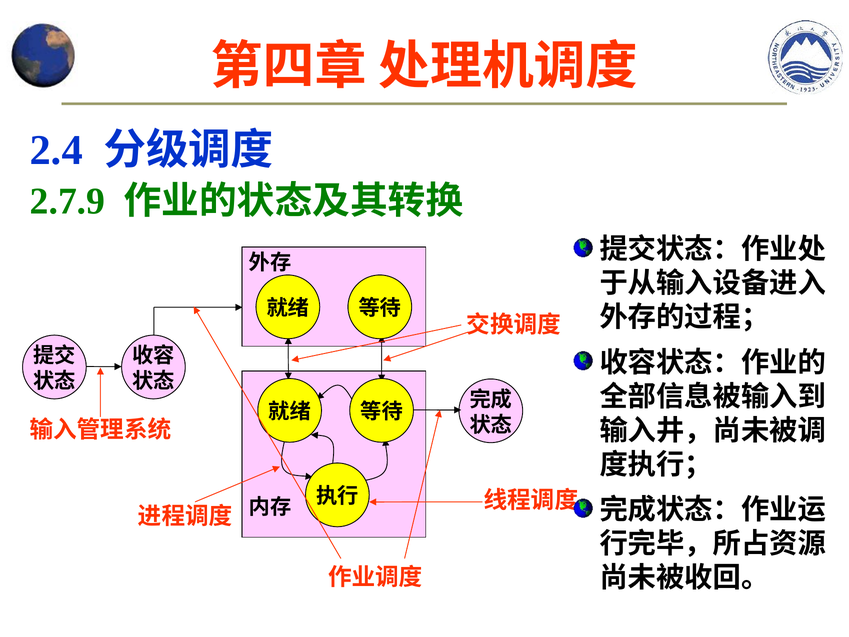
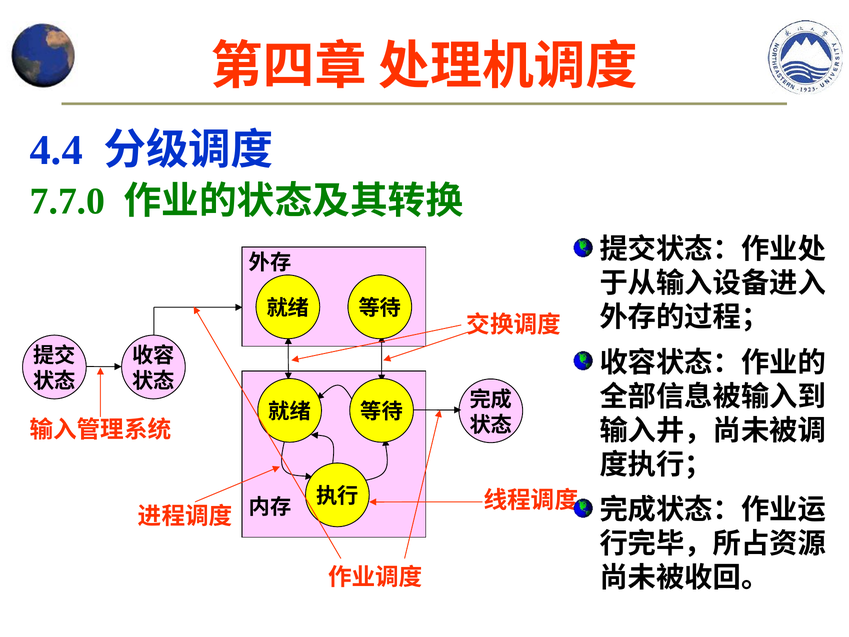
2.4: 2.4 -> 4.4 (56, 150)
2.7.9: 2.7.9 -> 7.7.0 (67, 201)
